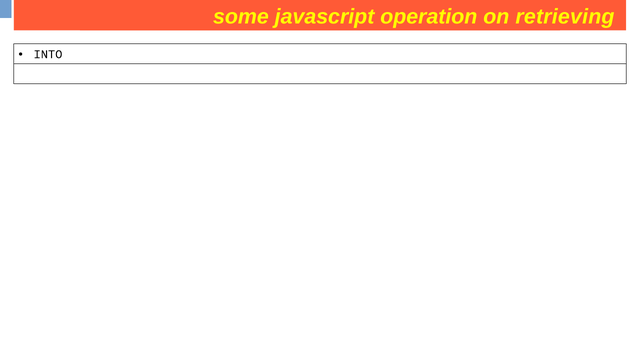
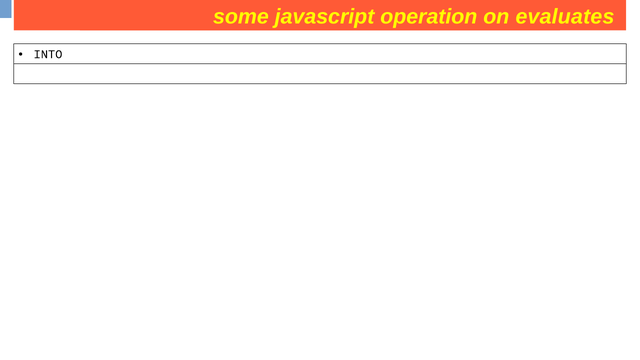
retrieving: retrieving -> evaluates (565, 17)
